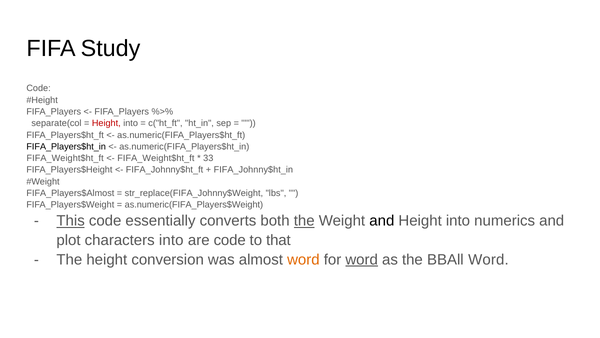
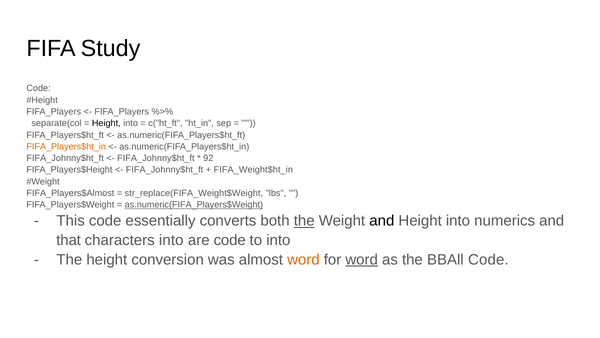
Height colour: red -> black (106, 123)
FIFA_Players$ht_in colour: black -> orange (66, 146)
FIFA_Weight$ht_ft: FIFA_Weight$ht_ft -> FIFA_Johnny$ht_ft (65, 158)
FIFA_Weight$ht_ft: FIFA_Weight$ht_ft -> FIFA_Johnny$ht_ft (156, 158)
33: 33 -> 92 (208, 158)
FIFA_Johnny$ht_in: FIFA_Johnny$ht_in -> FIFA_Weight$ht_in (253, 170)
str_replace(FIFA_Johnny$Weight: str_replace(FIFA_Johnny$Weight -> str_replace(FIFA_Weight$Weight (194, 193)
as.numeric(FIFA_Players$Weight underline: none -> present (194, 205)
This underline: present -> none (71, 221)
plot: plot -> that (69, 240)
to that: that -> into (278, 240)
BBAll Word: Word -> Code (488, 259)
